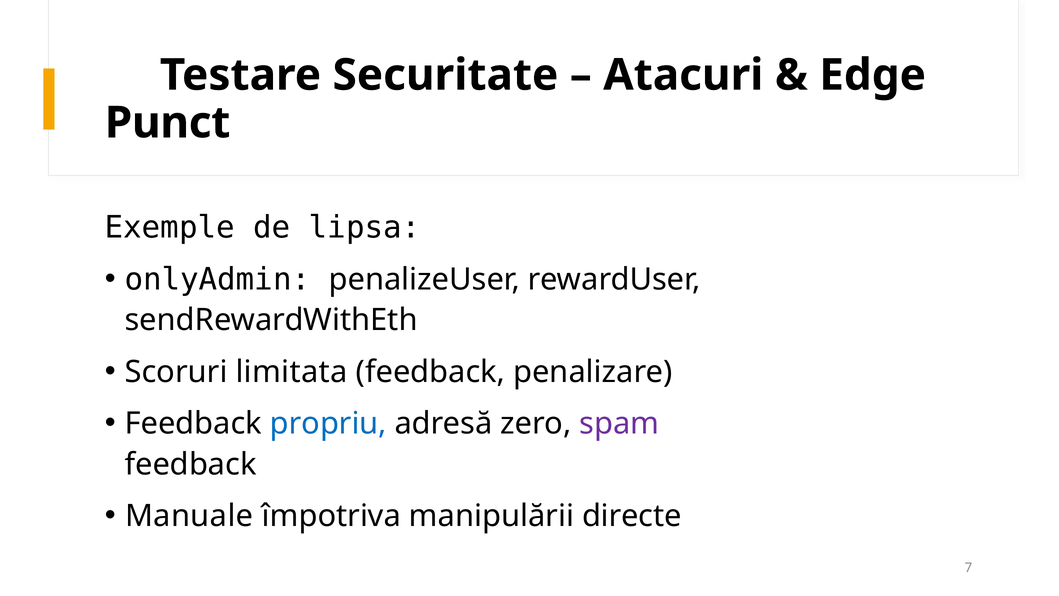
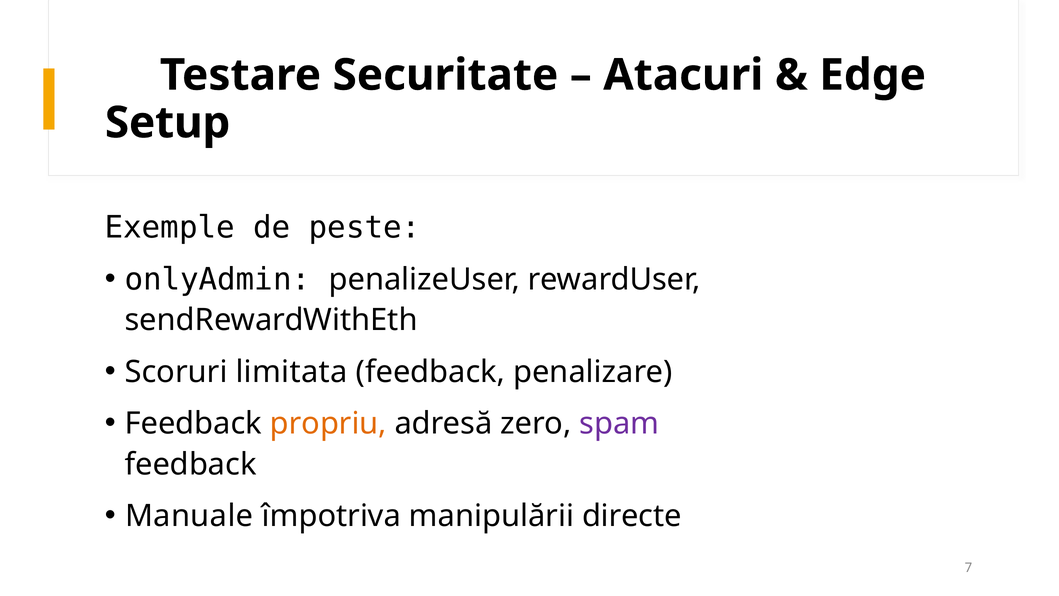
Punct: Punct -> Setup (168, 123)
lipsa: lipsa -> peste (365, 228)
propriu colour: blue -> orange (328, 424)
